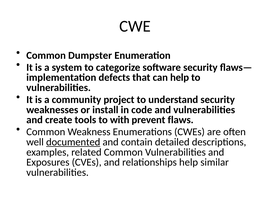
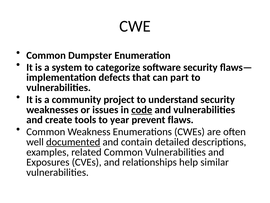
can help: help -> part (179, 77)
install: install -> issues (105, 109)
code underline: none -> present (142, 109)
with: with -> year (120, 120)
